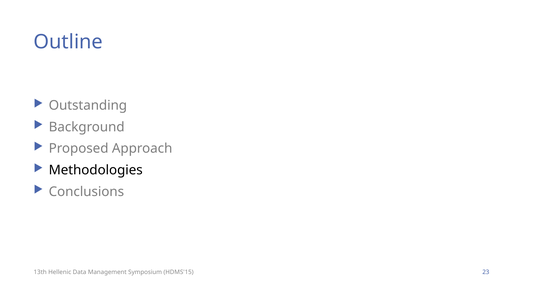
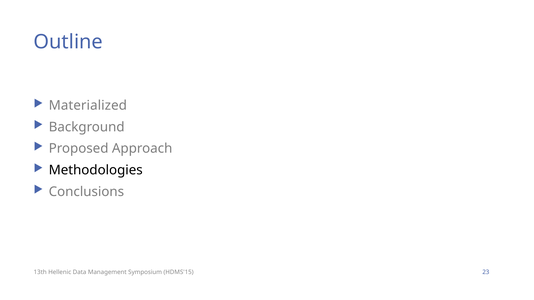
Outstanding: Outstanding -> Materialized (88, 106)
